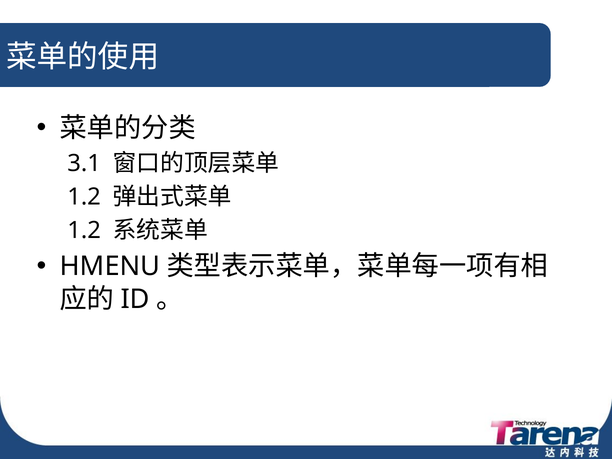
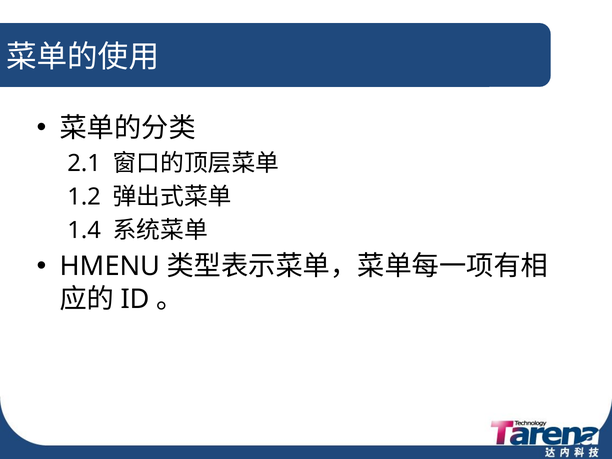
3.1: 3.1 -> 2.1 (84, 164)
1.2: 1.2 -> 1.4 (84, 230)
